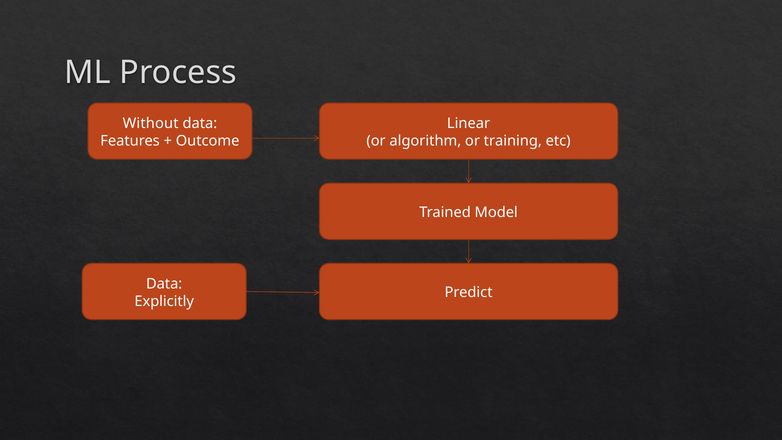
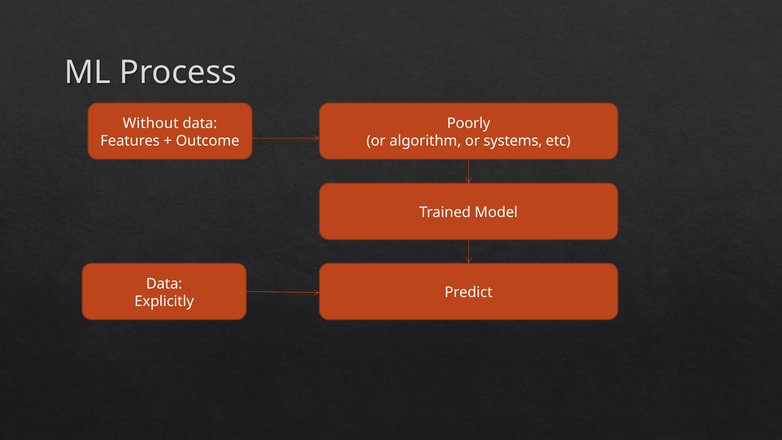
Linear: Linear -> Poorly (469, 123)
training: training -> systems (513, 141)
